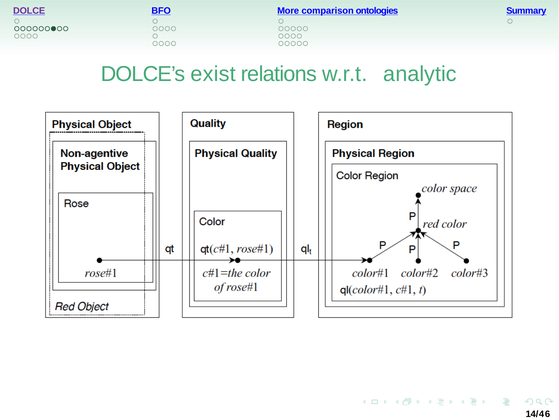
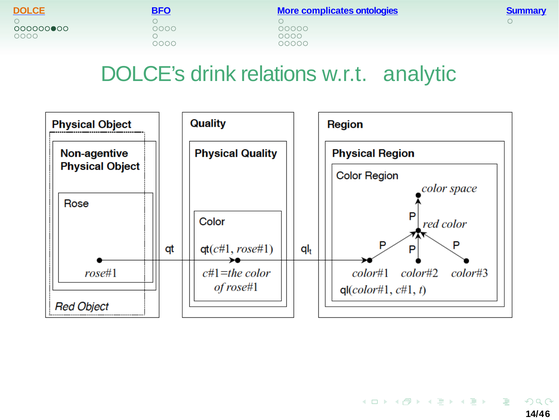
DOLCE colour: purple -> orange (29, 11)
comparison: comparison -> complicates (328, 11)
exist: exist -> drink (213, 74)
